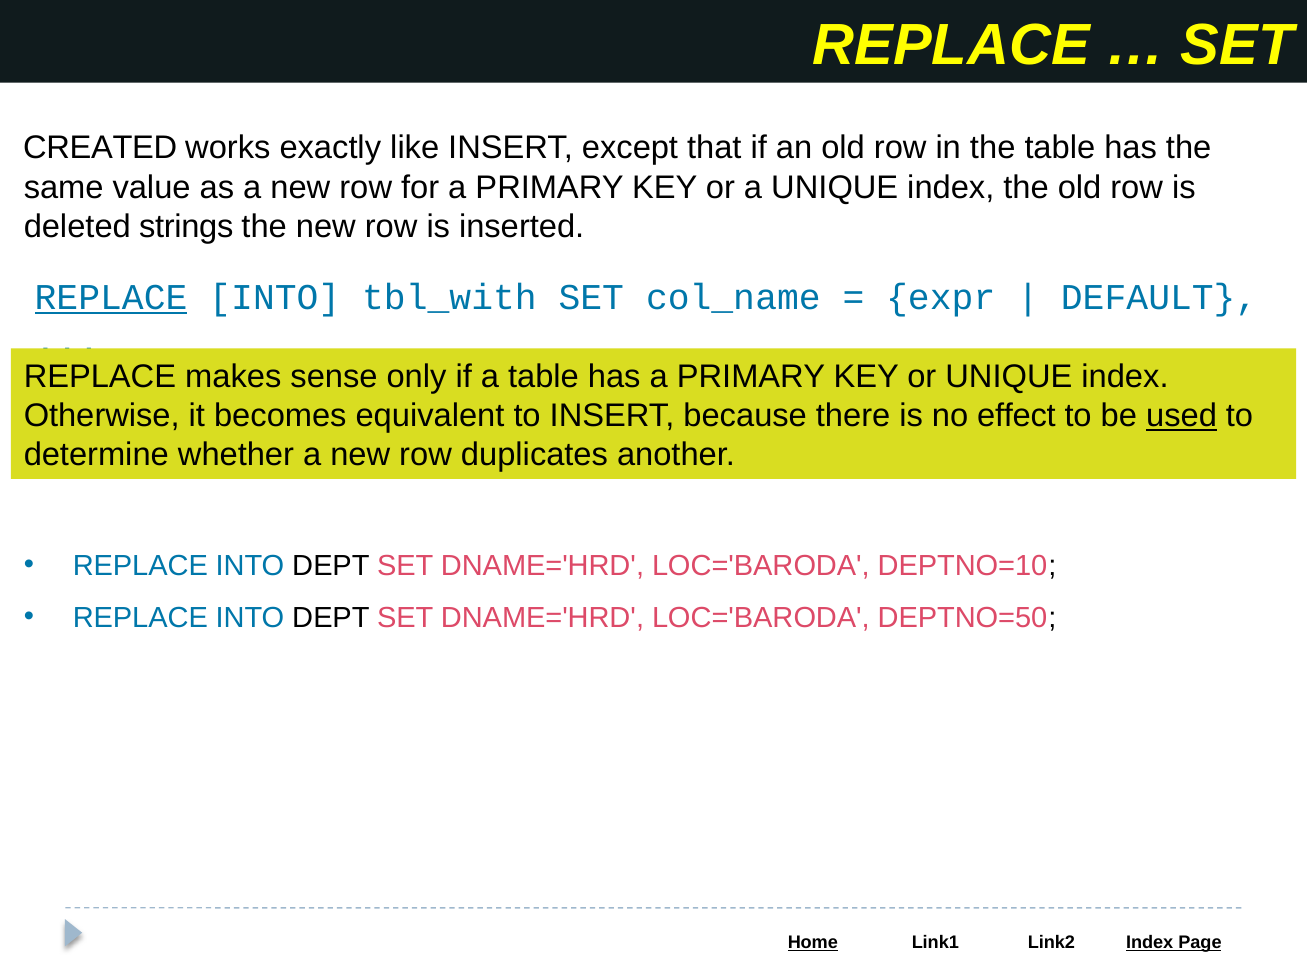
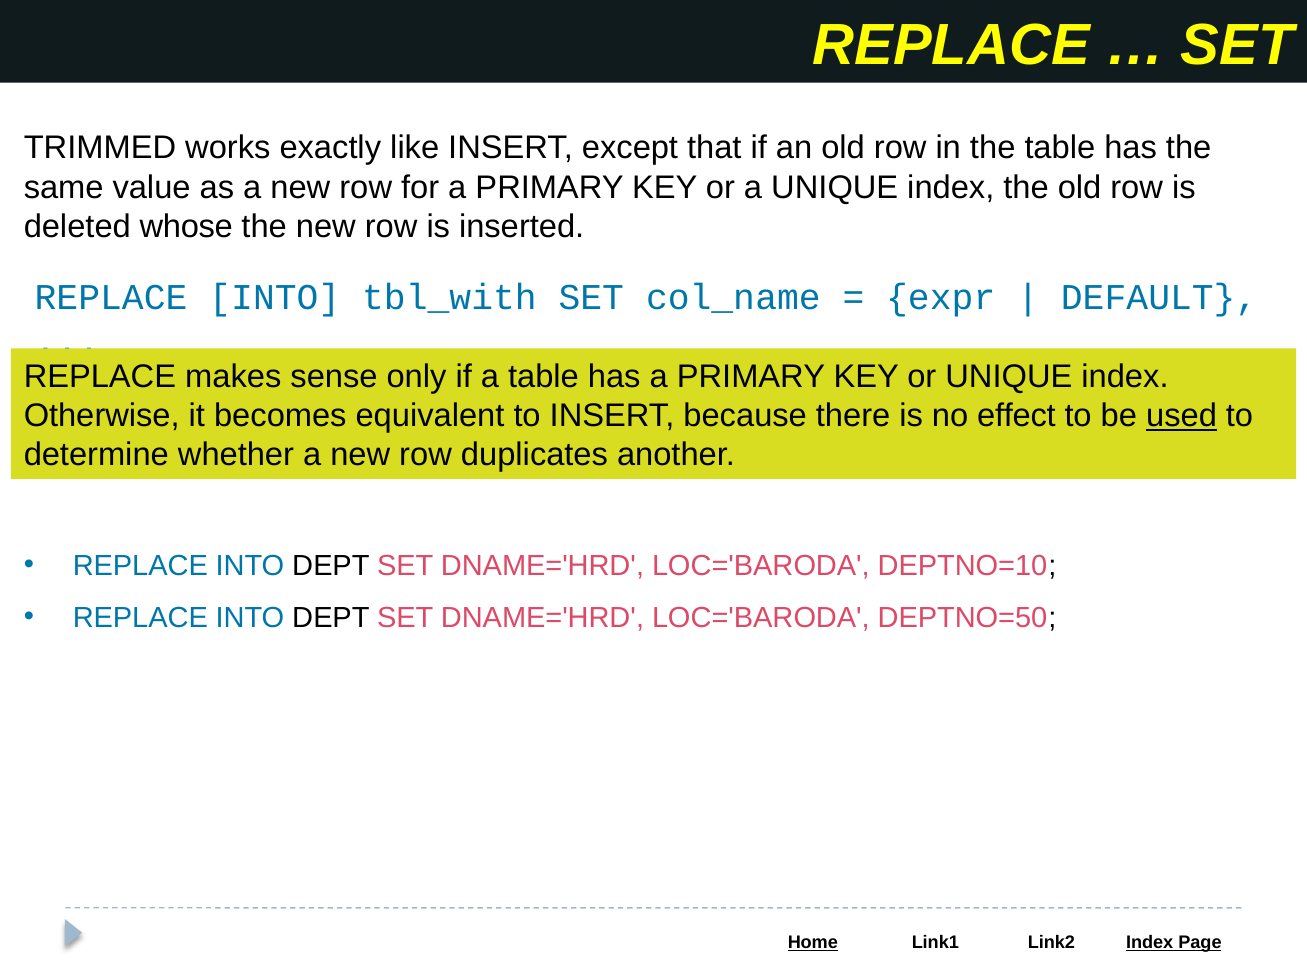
CREATED: CREATED -> TRIMMED (100, 148)
strings: strings -> whose (186, 226)
REPLACE underline: present -> none (111, 298)
